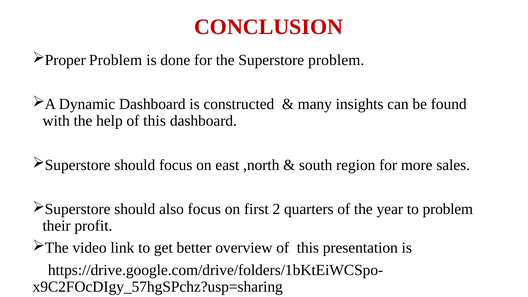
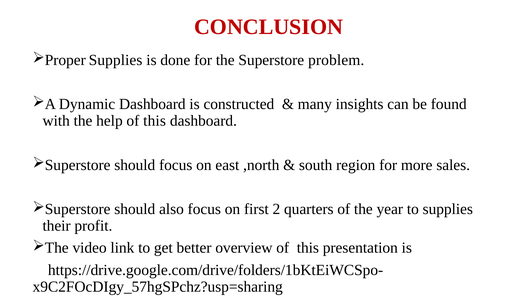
Problem: Problem -> Supplies (116, 60)
to problem: problem -> supplies (448, 209)
